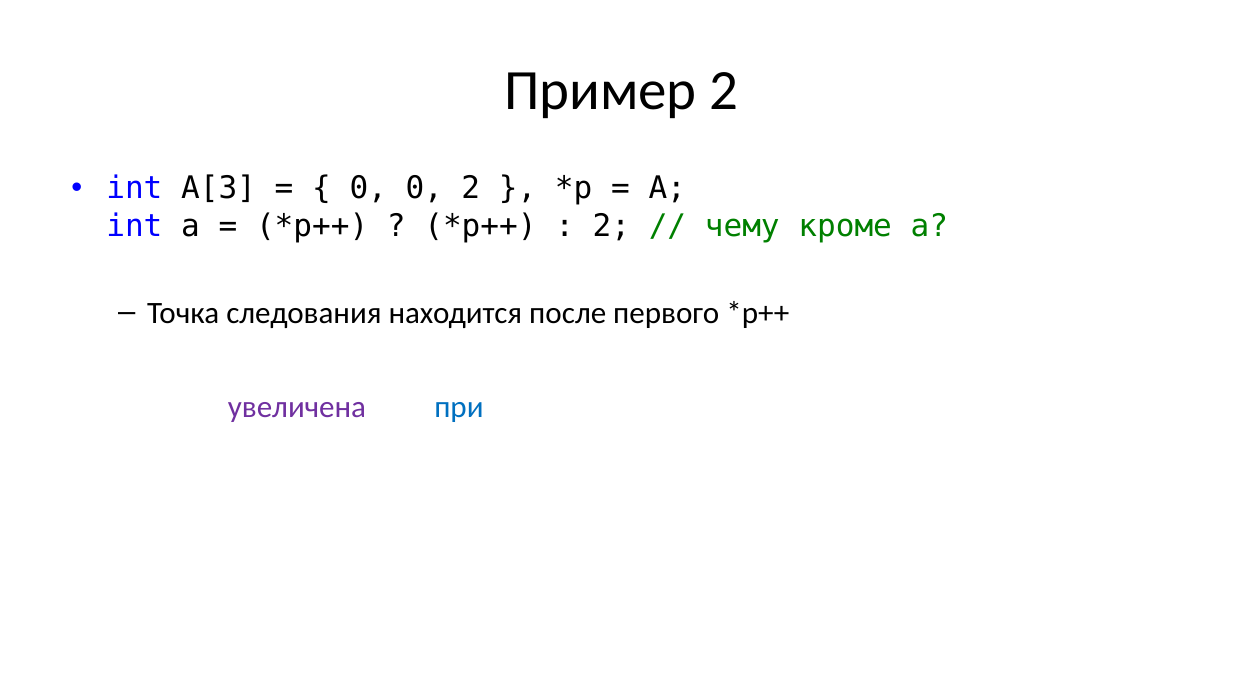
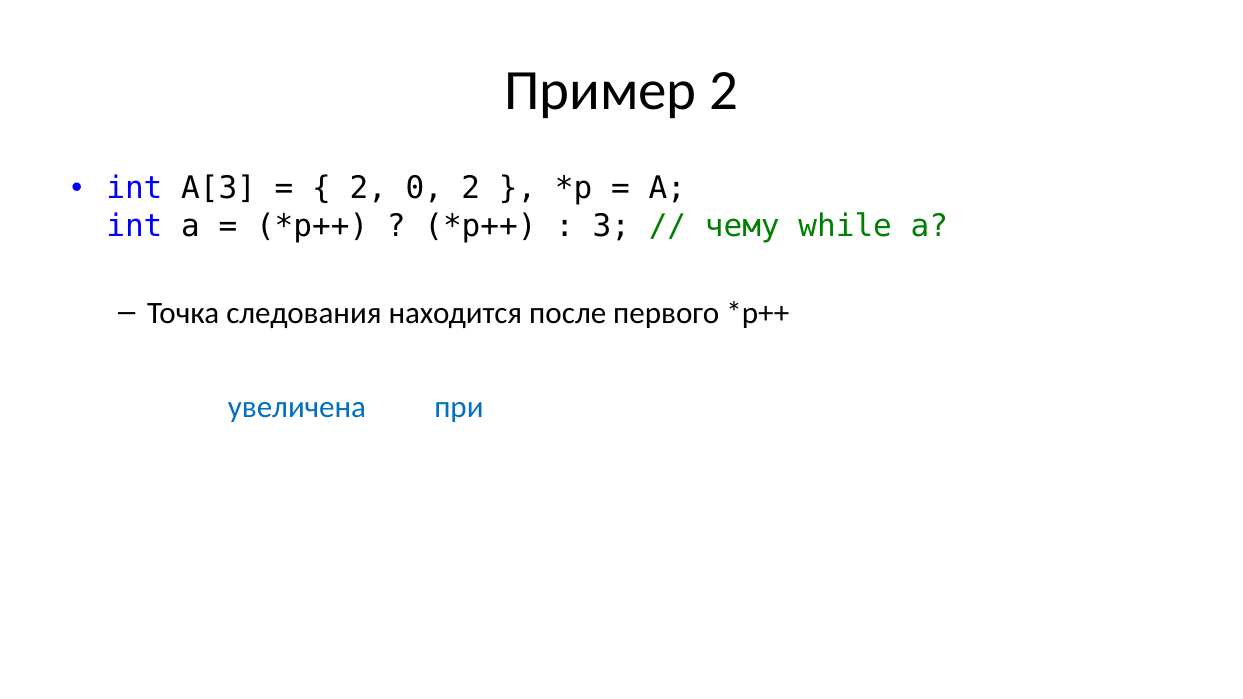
0: 0 -> 2 (368, 189)
2: 2 -> 3 (611, 226)
кроме: кроме -> while (845, 226)
увеличена colour: purple -> blue (297, 407)
